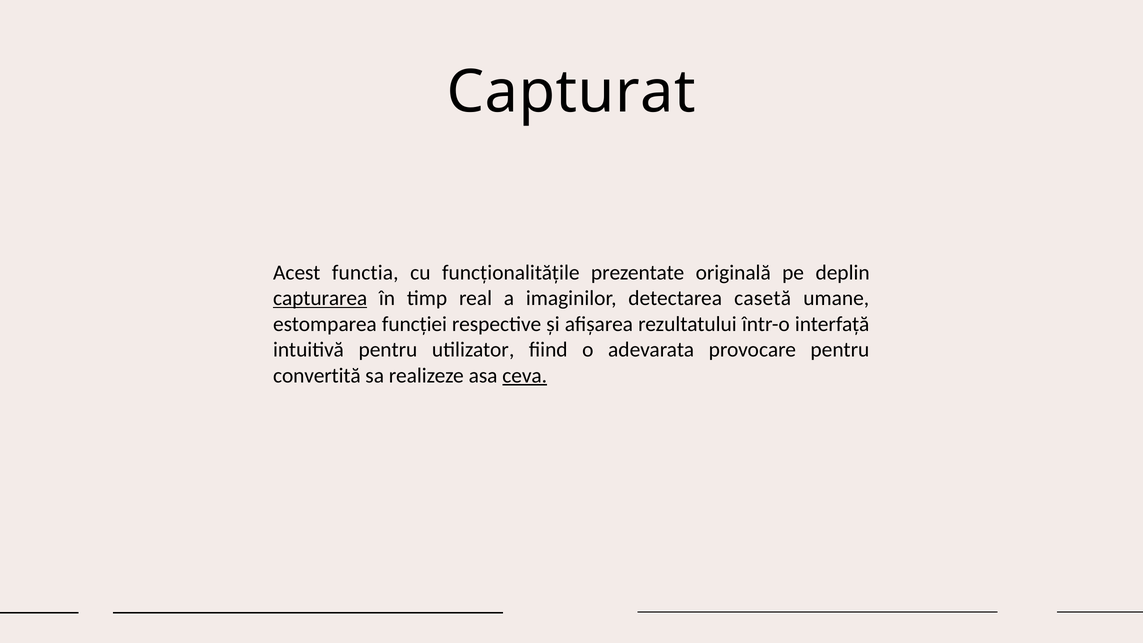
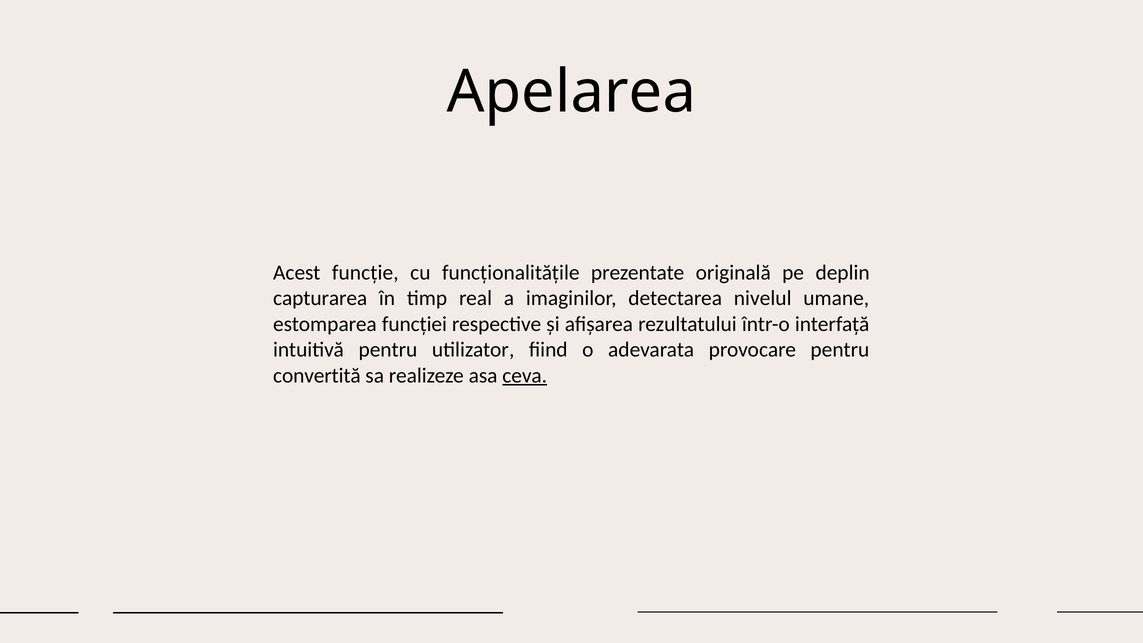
Capturat: Capturat -> Apelarea (571, 92)
functia: functia -> funcție (365, 273)
capturarea underline: present -> none (320, 298)
casetă: casetă -> nivelul (763, 298)
